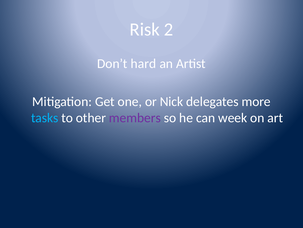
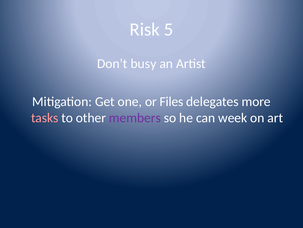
2: 2 -> 5 (168, 29)
hard: hard -> busy (143, 64)
Nick: Nick -> Files (172, 101)
tasks colour: light blue -> pink (45, 117)
